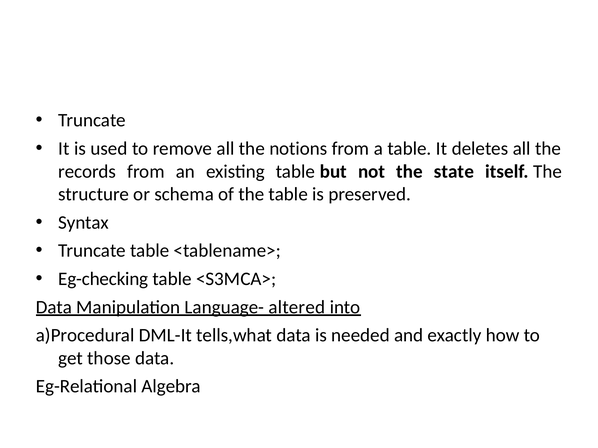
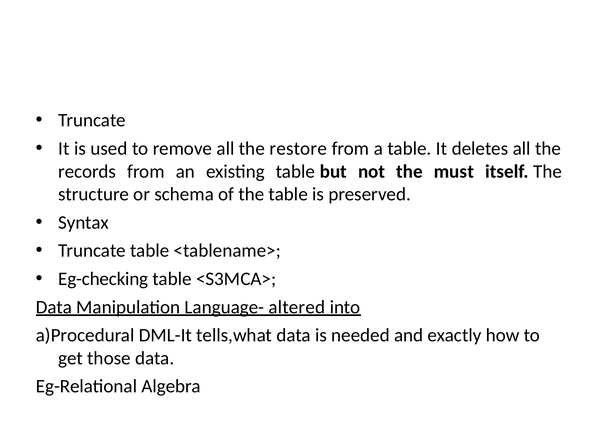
notions: notions -> restore (298, 149)
state: state -> must (454, 172)
